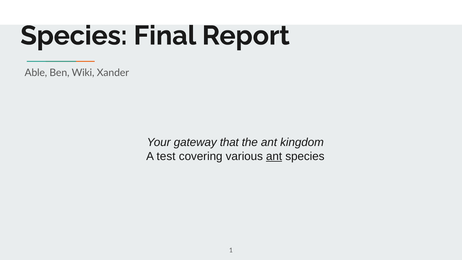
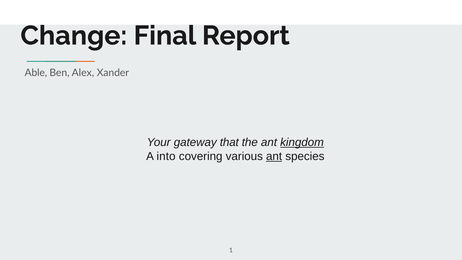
Species: Species -> Change (74, 36)
Wiki: Wiki -> Alex (83, 73)
kingdom underline: none -> present (302, 142)
test: test -> into (166, 156)
